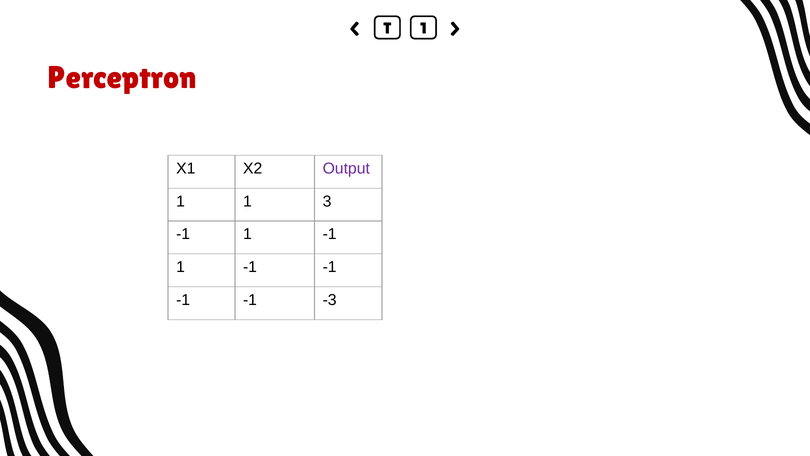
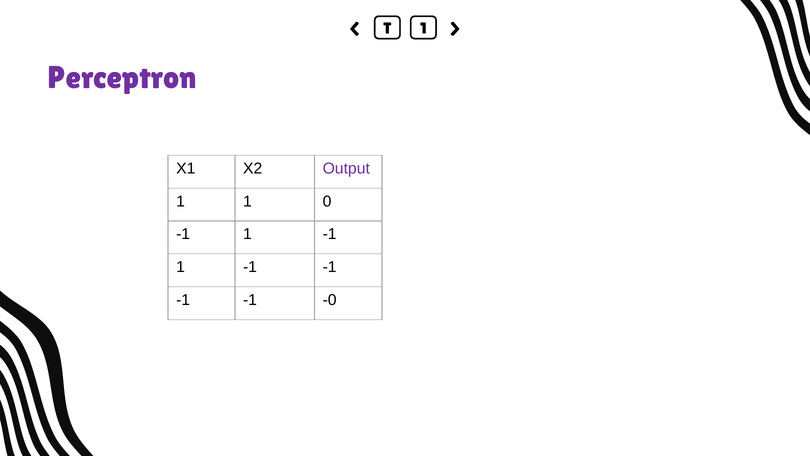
Perceptron colour: red -> purple (122, 78)
3: 3 -> 0 (327, 201)
-3: -3 -> -0 (330, 300)
